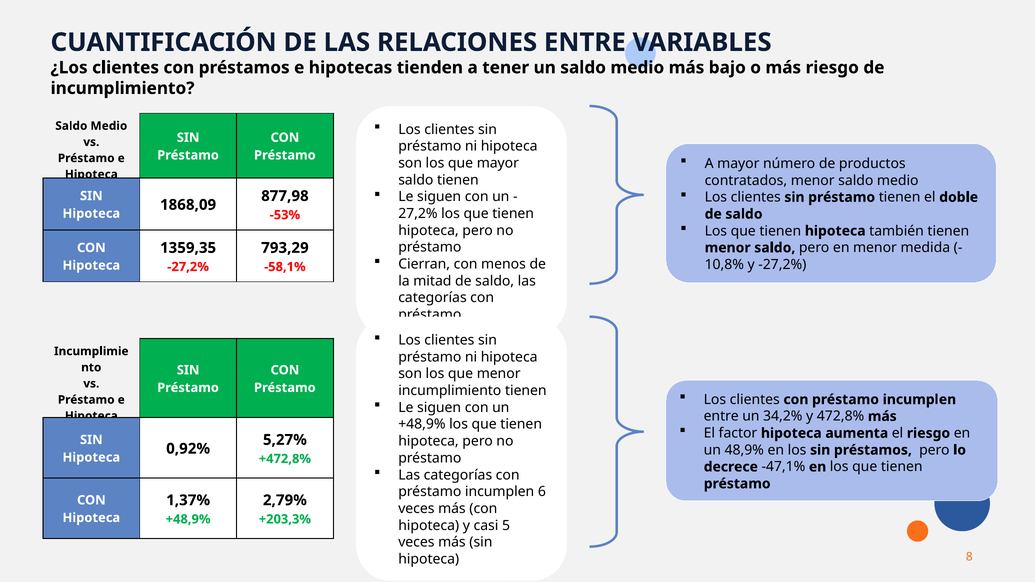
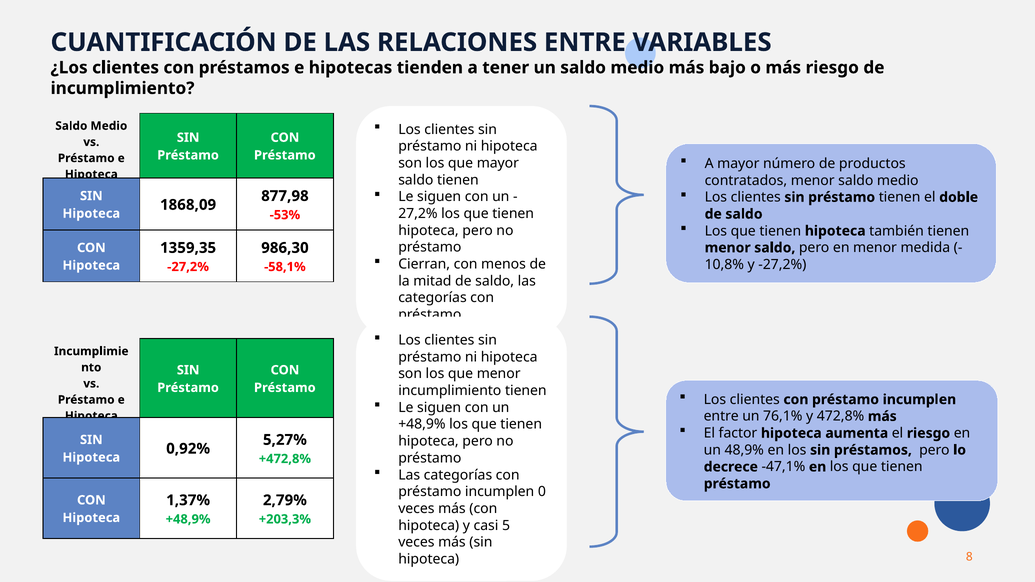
793,29: 793,29 -> 986,30 (285, 248)
34,2%: 34,2% -> 76,1% (783, 416)
6: 6 -> 0 (542, 492)
